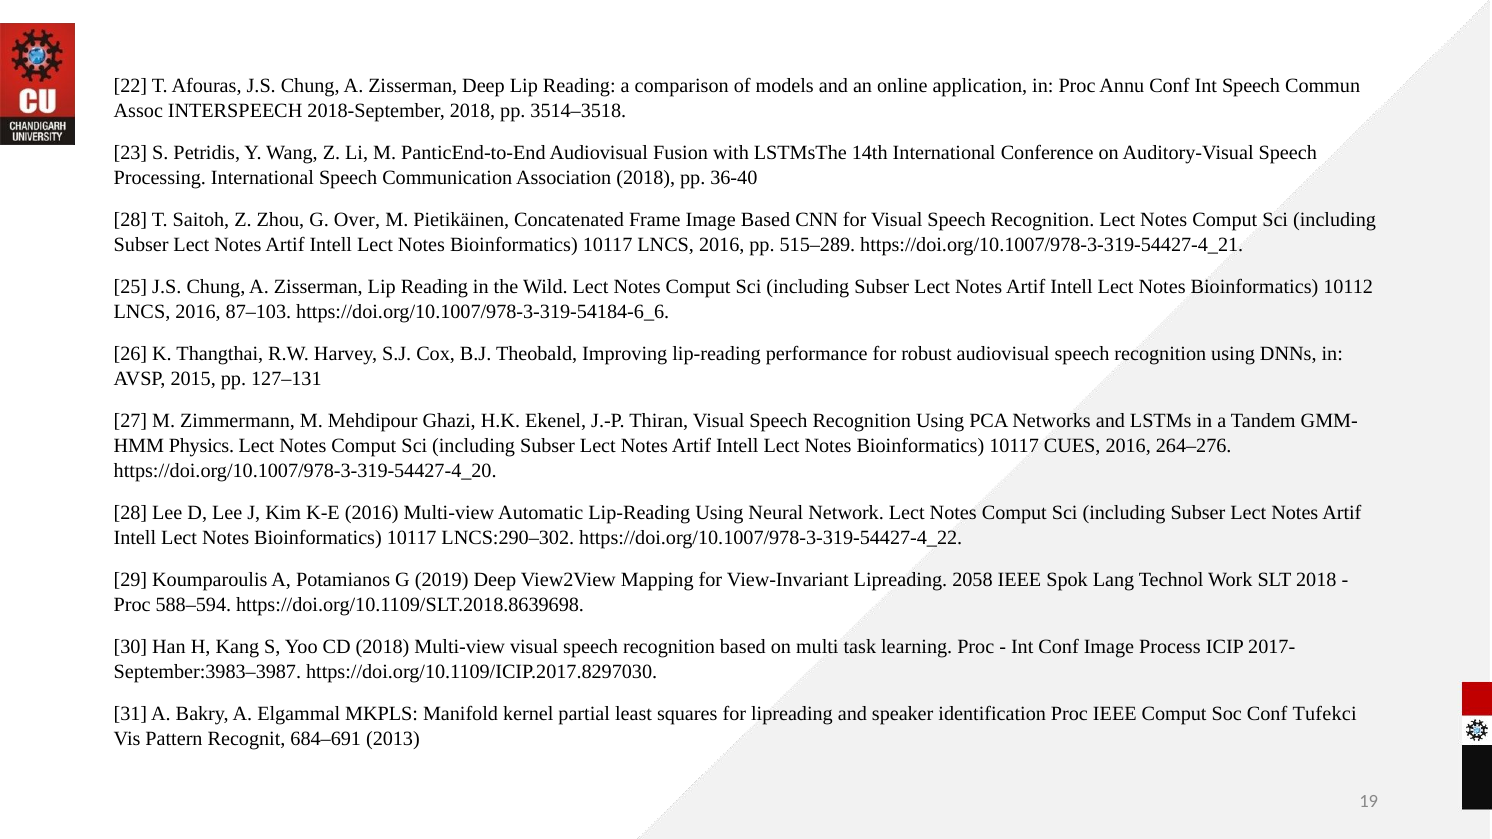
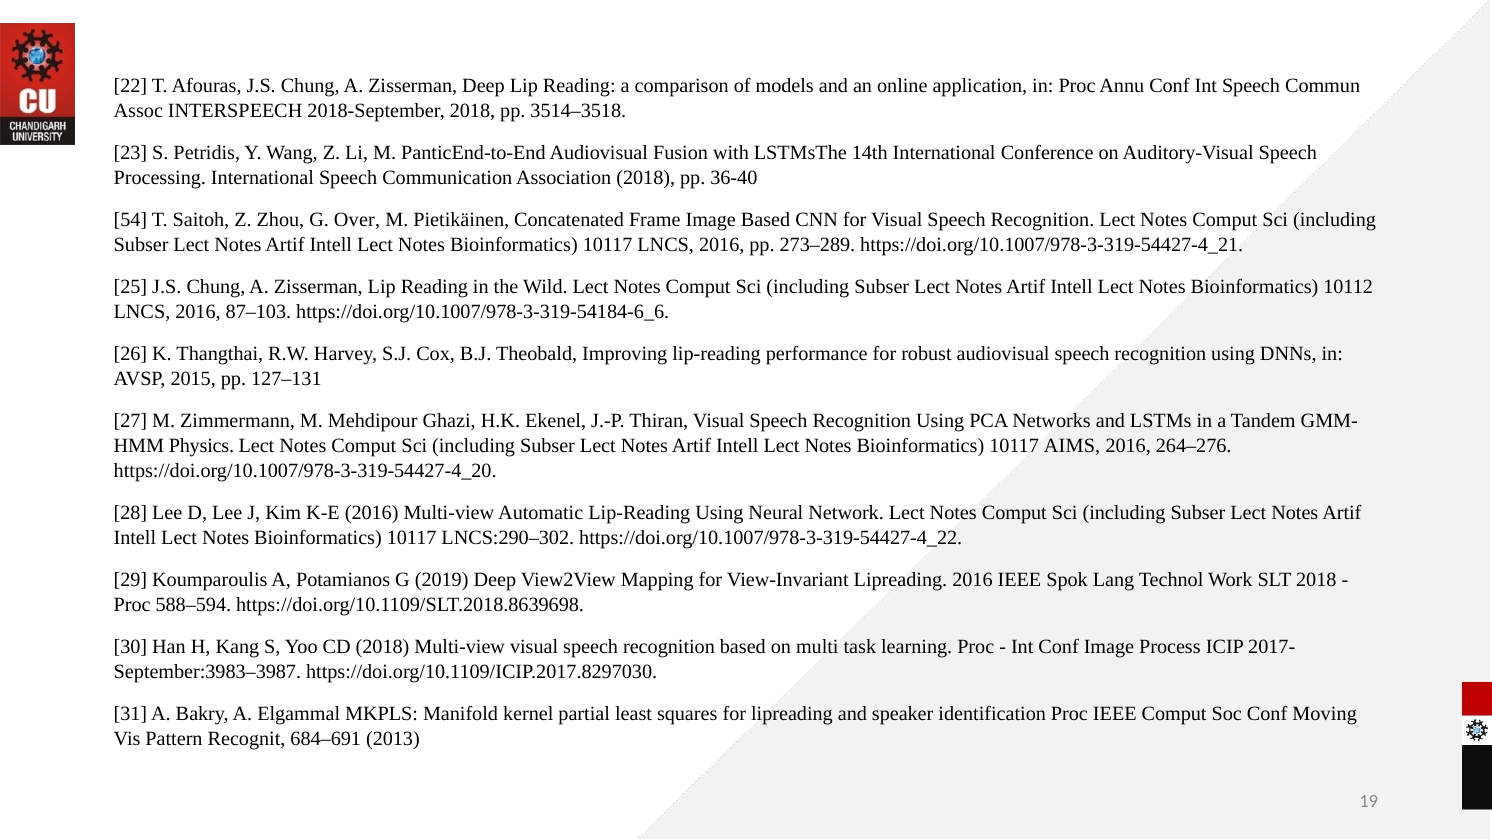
28: 28 -> 54 (130, 220)
515–289: 515–289 -> 273–289 (817, 245)
CUES: CUES -> AIMS (1072, 446)
Lipreading 2058: 2058 -> 2016 (972, 580)
Tufekci: Tufekci -> Moving (1325, 714)
